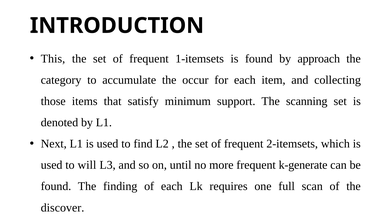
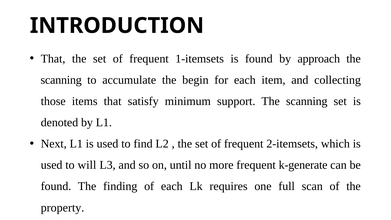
This: This -> That (53, 59)
category: category -> scanning (61, 80)
occur: occur -> begin (195, 80)
discover: discover -> property (63, 208)
